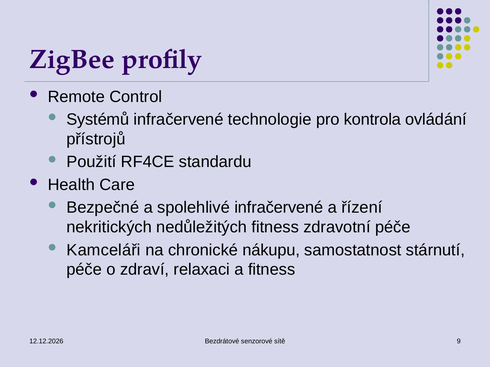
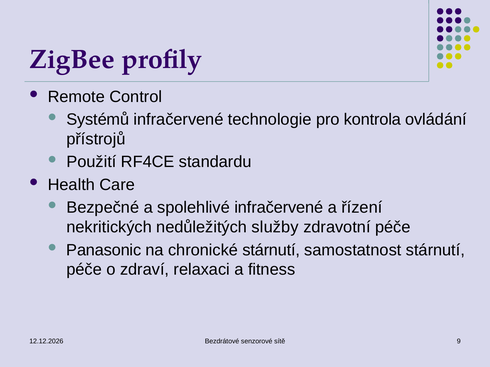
nedůležitých fitness: fitness -> služby (275, 227)
Kamceláři: Kamceláři -> Panasonic (104, 250)
chronické nákupu: nákupu -> stárnutí (271, 250)
